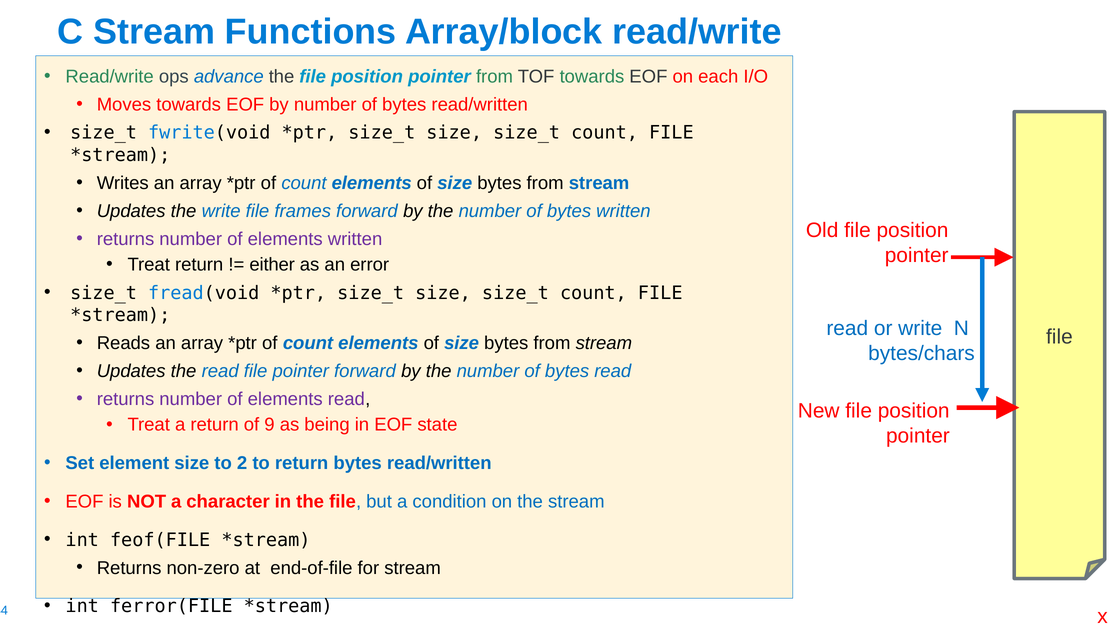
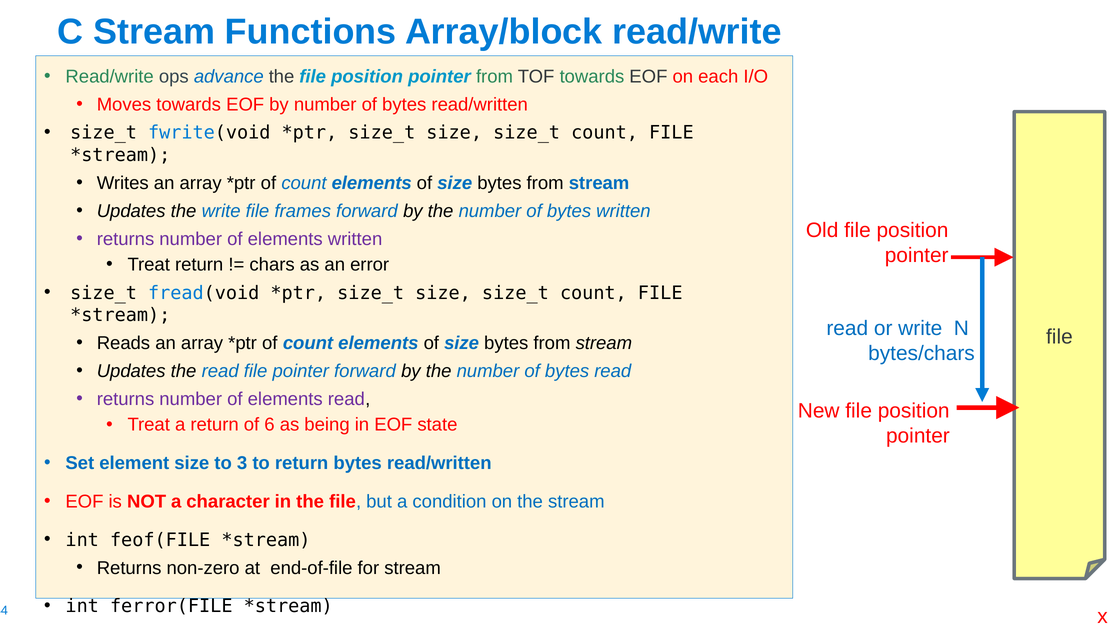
either: either -> chars (272, 265)
9: 9 -> 6 (270, 425)
2: 2 -> 3 (242, 463)
